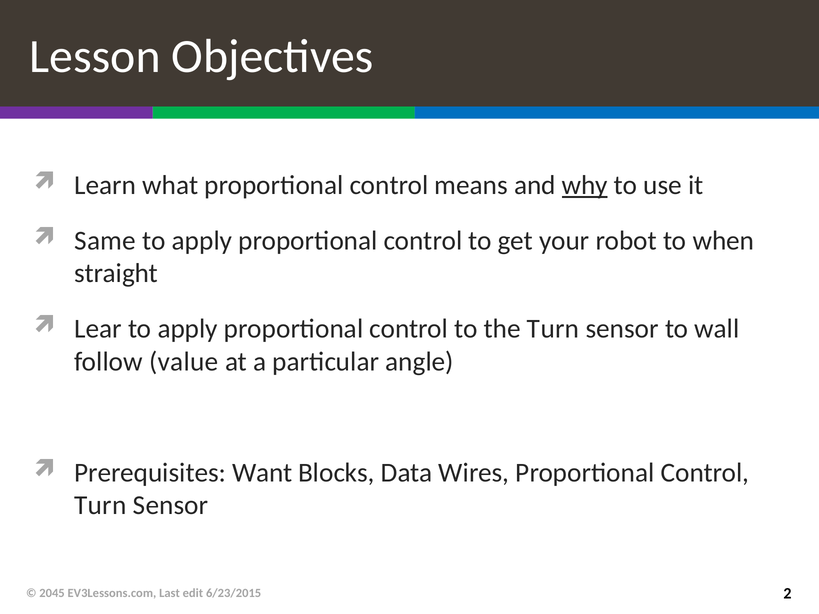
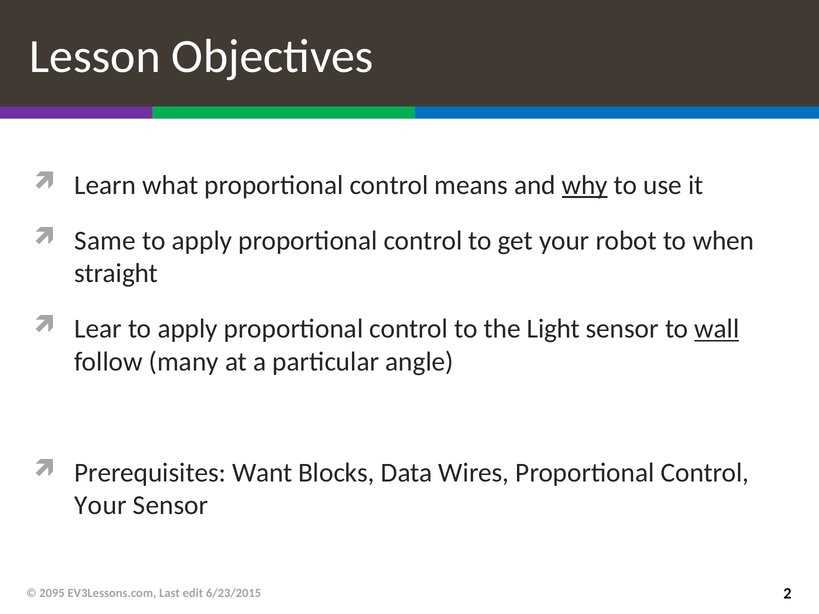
the Turn: Turn -> Light (553, 329)
wall underline: none -> present (717, 329)
value: value -> many (184, 362)
Turn: Turn -> Your (100, 506)
2045: 2045 -> 2095 (52, 594)
